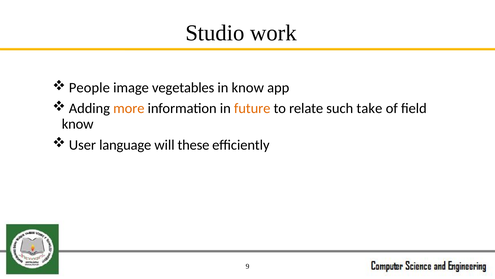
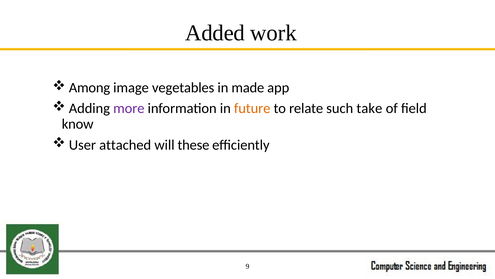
Studio: Studio -> Added (215, 33)
People: People -> Among (90, 88)
in know: know -> made (248, 88)
more colour: orange -> purple (129, 108)
language: language -> attached (125, 145)
